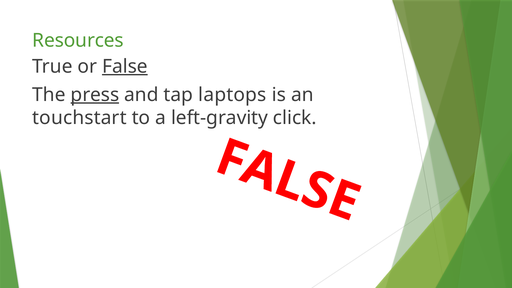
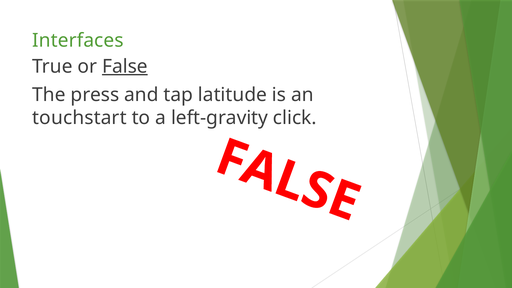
Resources: Resources -> Interfaces (78, 40)
press underline: present -> none (95, 95)
laptops: laptops -> latitude (232, 95)
